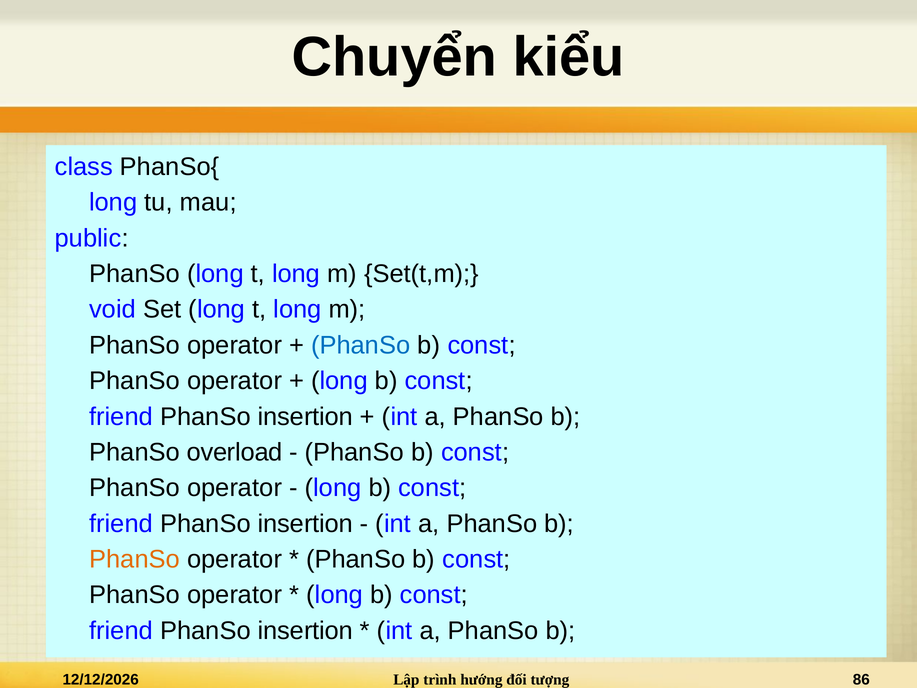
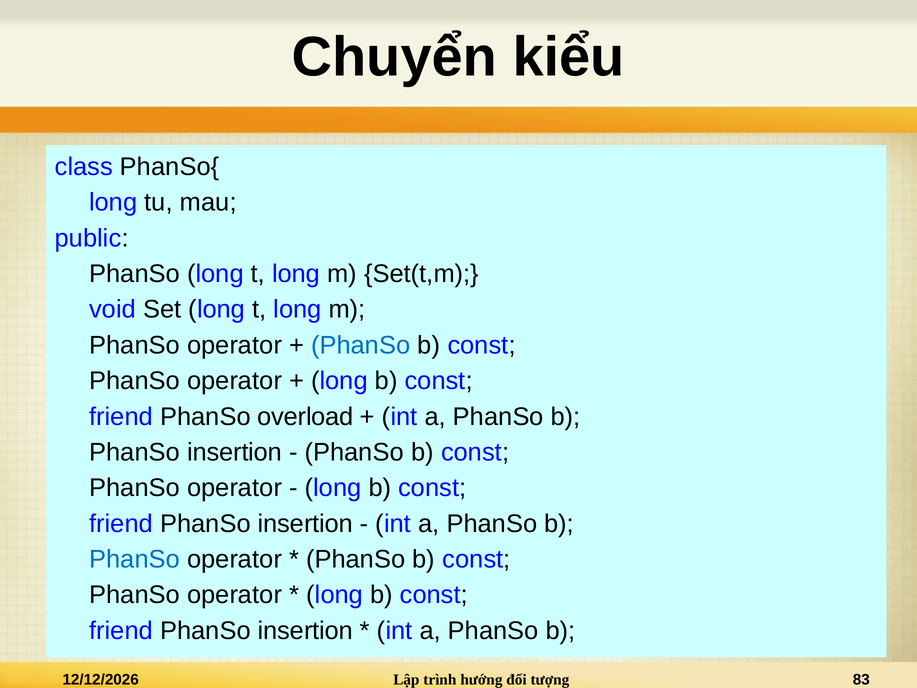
insertion: insertion -> overload (305, 416)
overload: overload -> insertion (235, 452)
PhanSo colour: orange -> blue (135, 559)
86: 86 -> 83 (861, 680)
